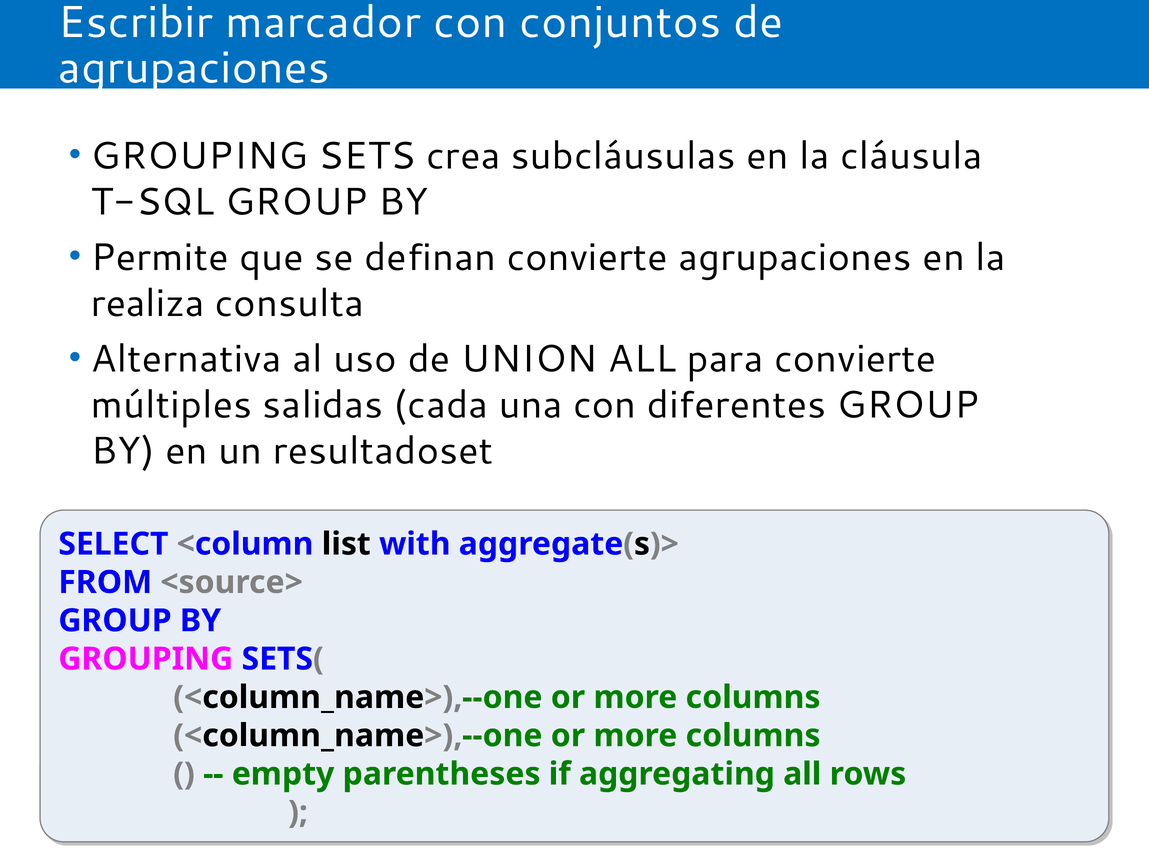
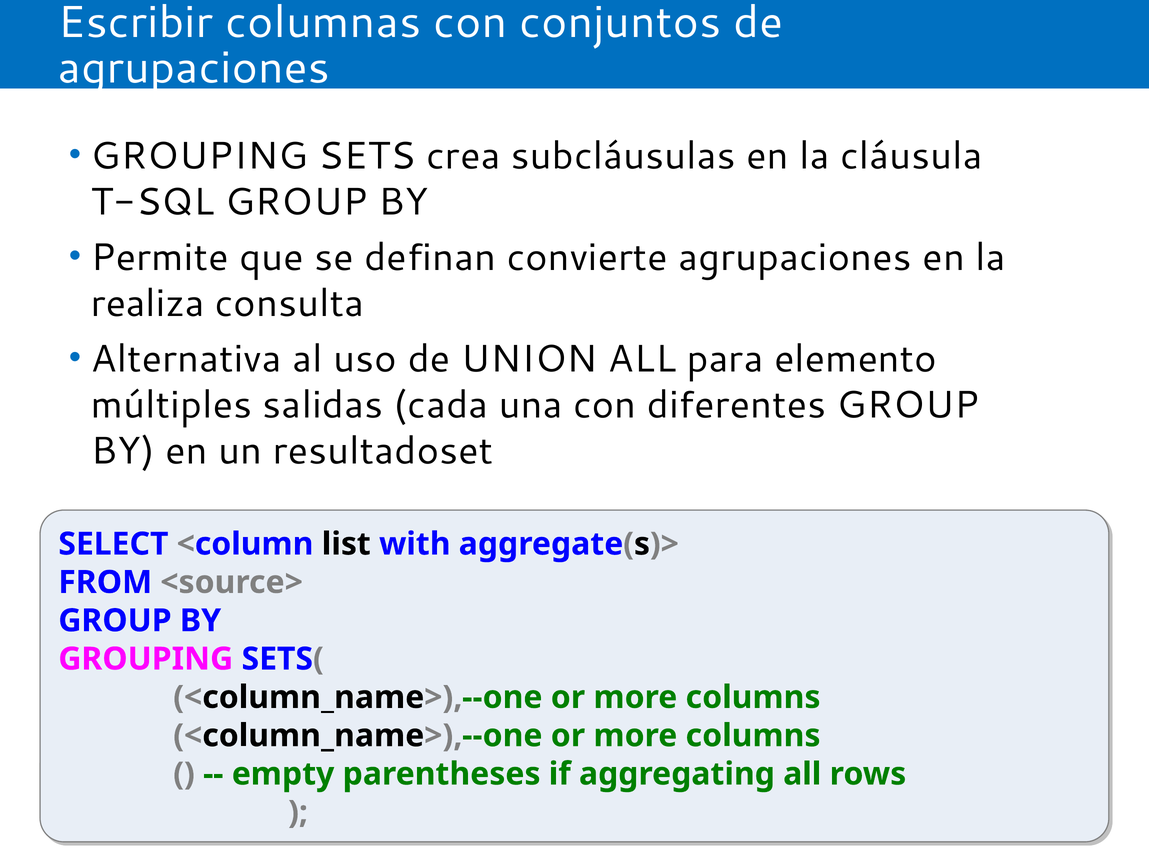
marcador: marcador -> columnas (323, 23)
para convierte: convierte -> elemento (855, 359)
